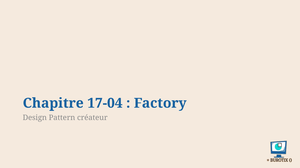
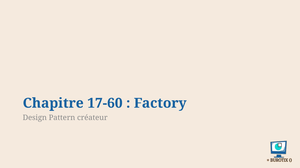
17-04: 17-04 -> 17-60 (105, 104)
